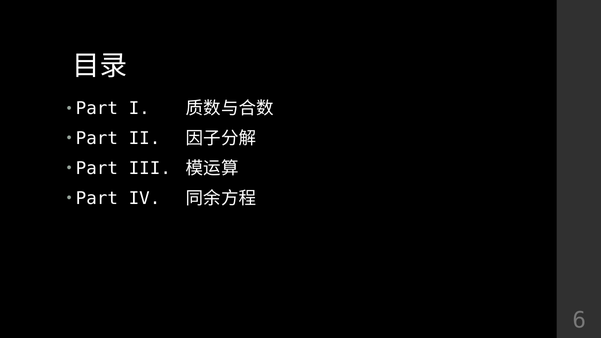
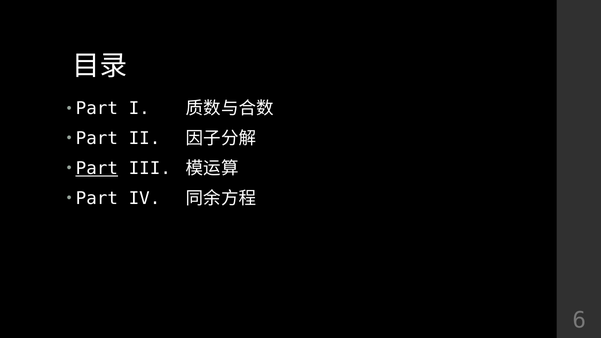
Part underline: none -> present (97, 168)
